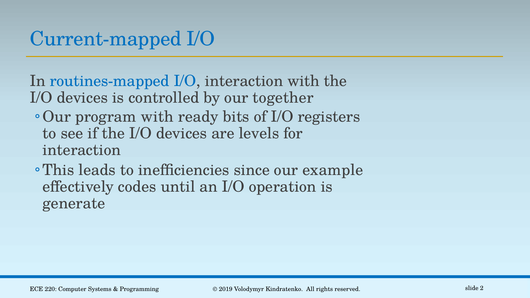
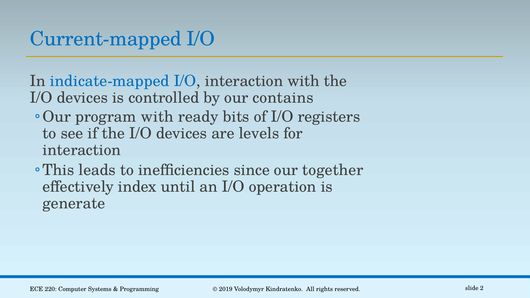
routines-mapped: routines-mapped -> indicate-mapped (110, 81)
together: together -> contains (283, 98)
example: example -> together (333, 170)
codes: codes -> index (137, 187)
